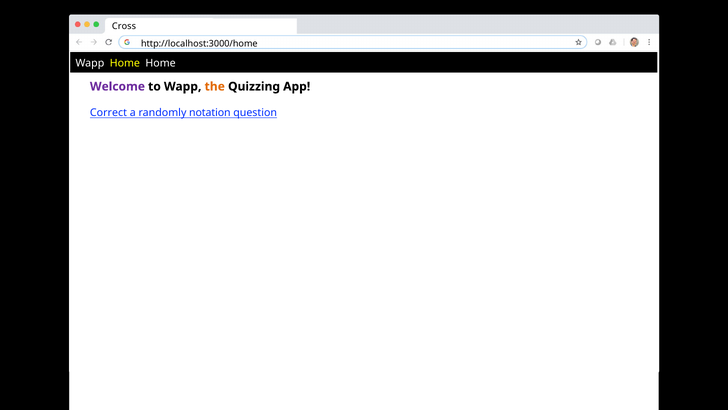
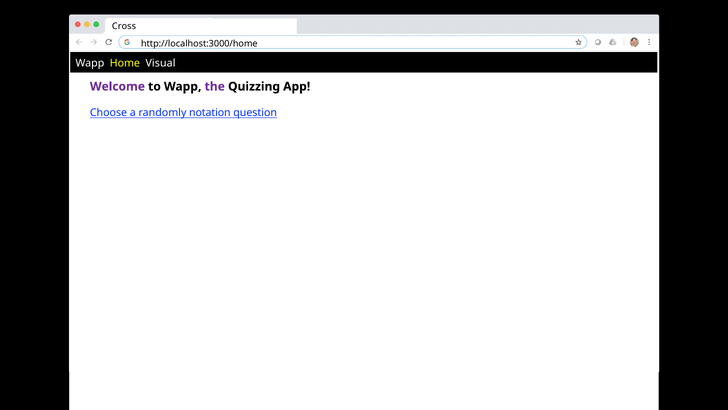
Home Home: Home -> Visual (161, 63)
the colour: orange -> purple (215, 86)
Correct: Correct -> Choose (108, 113)
